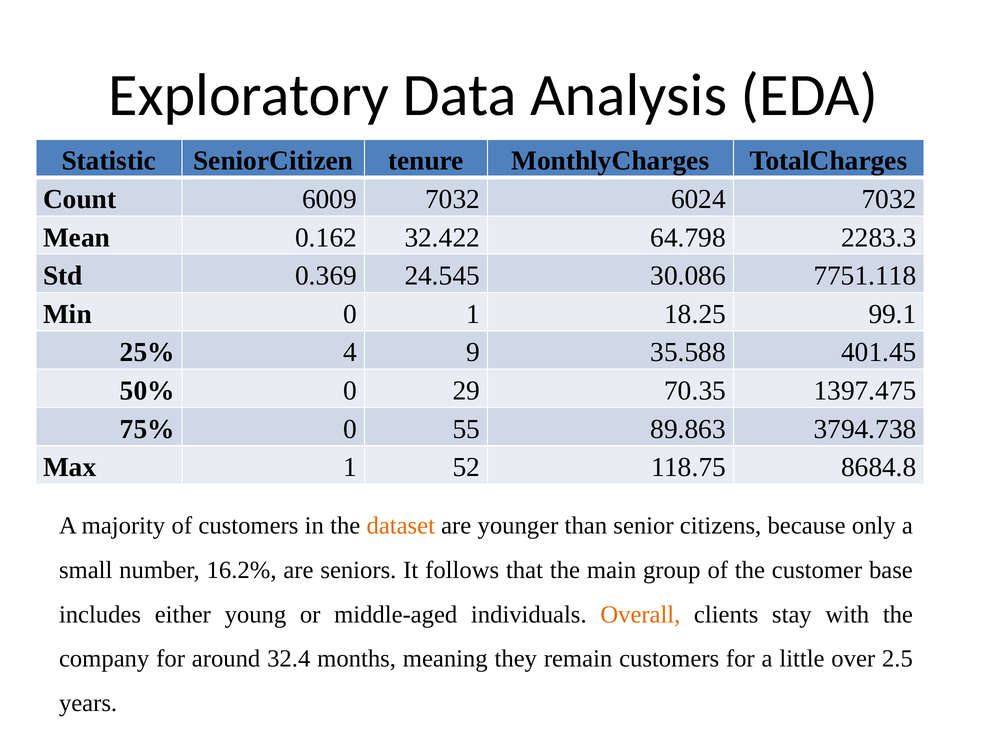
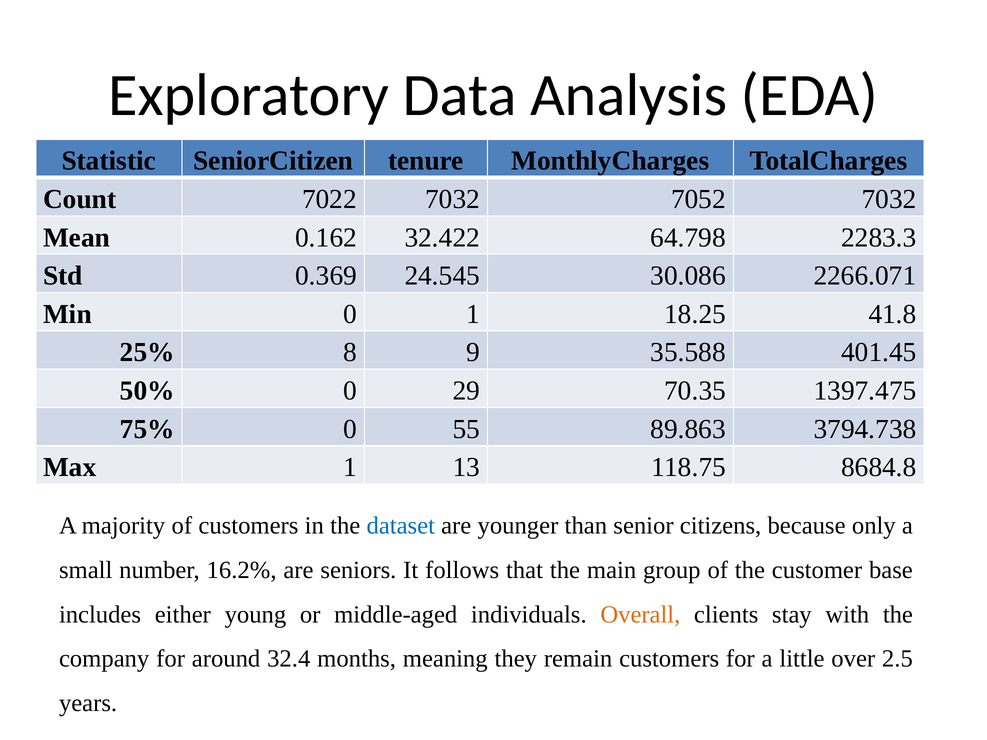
6009: 6009 -> 7022 (329, 199)
6024: 6024 -> 7052 (698, 199)
7751.118: 7751.118 -> 2266.071 (865, 276)
99.1: 99.1 -> 41.8 (893, 314)
4: 4 -> 8 (350, 353)
52: 52 -> 13 (466, 468)
dataset colour: orange -> blue (401, 526)
